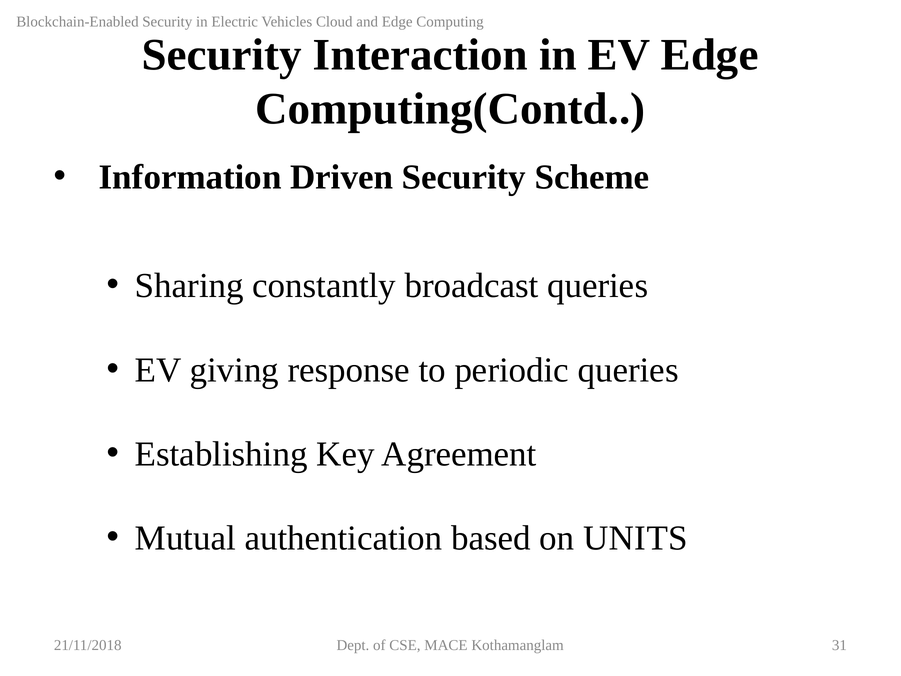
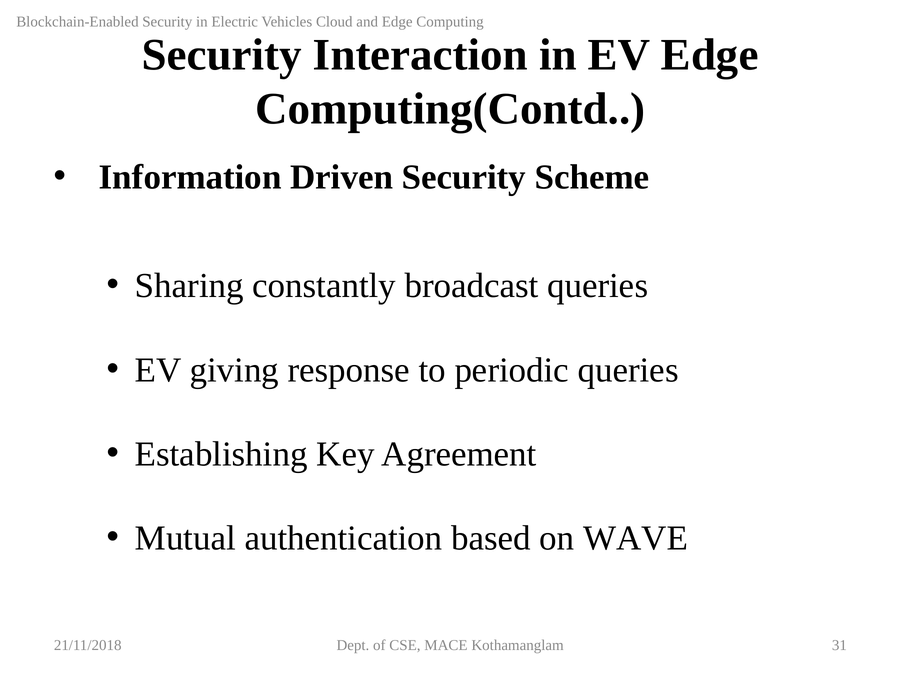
UNITS: UNITS -> WAVE (636, 538)
